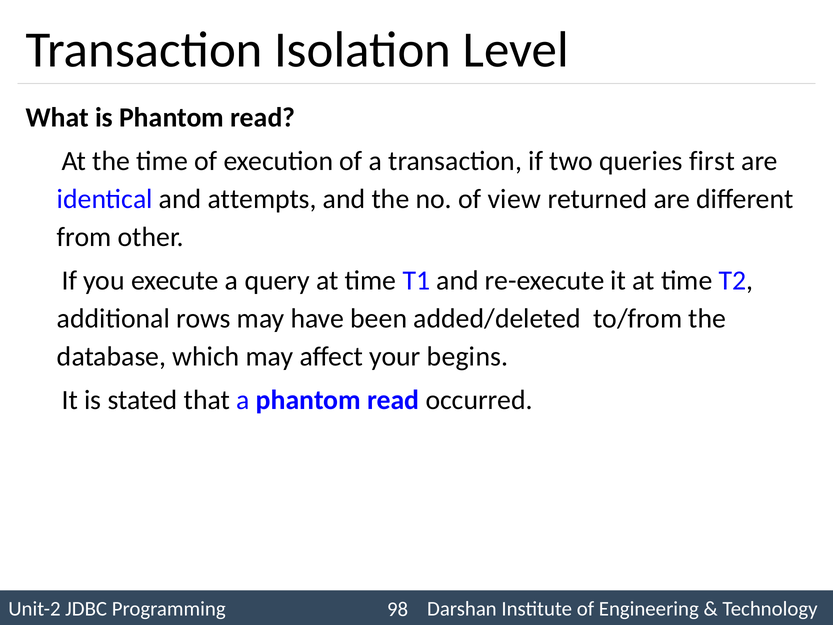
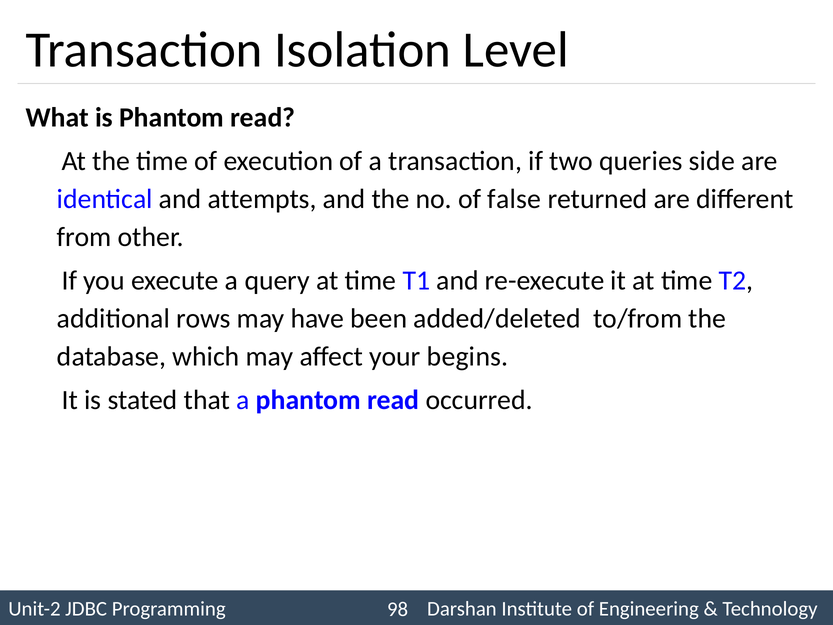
first: first -> side (712, 161)
view: view -> false (514, 199)
